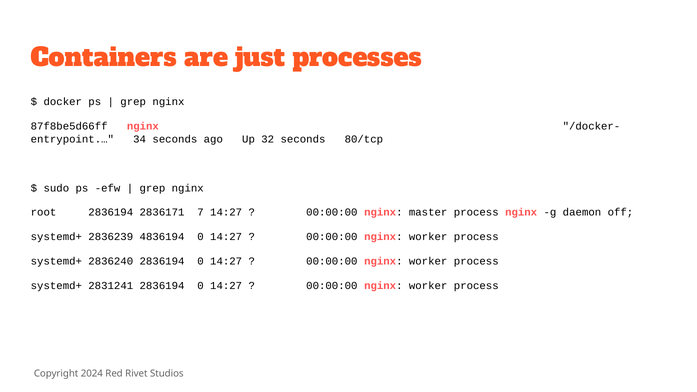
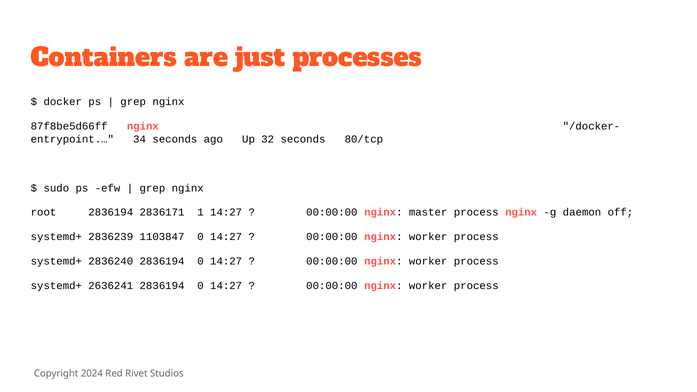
7: 7 -> 1 (200, 212)
4836194: 4836194 -> 1103847 (162, 237)
2831241: 2831241 -> 2636241 (111, 286)
